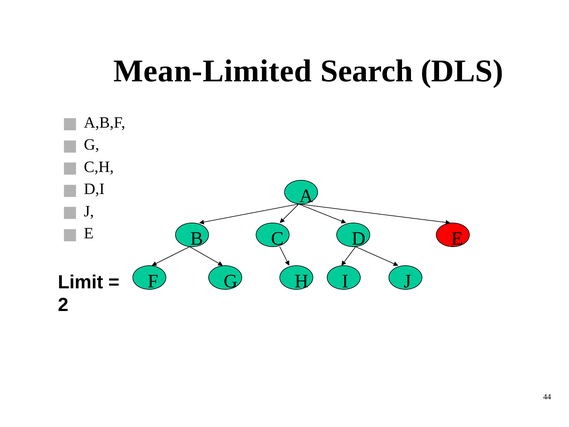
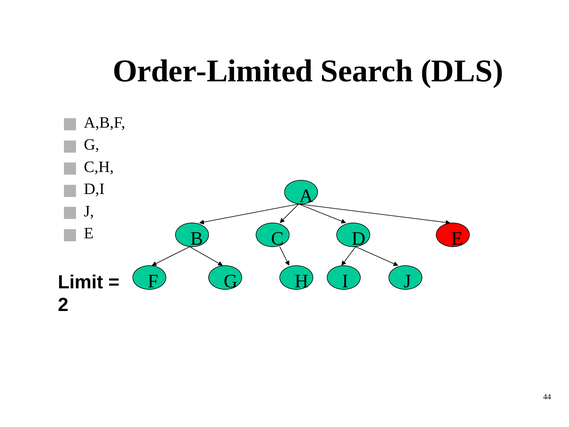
Mean-Limited: Mean-Limited -> Order-Limited (213, 71)
